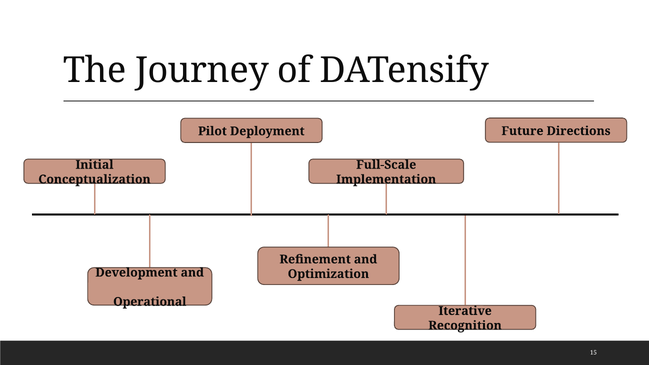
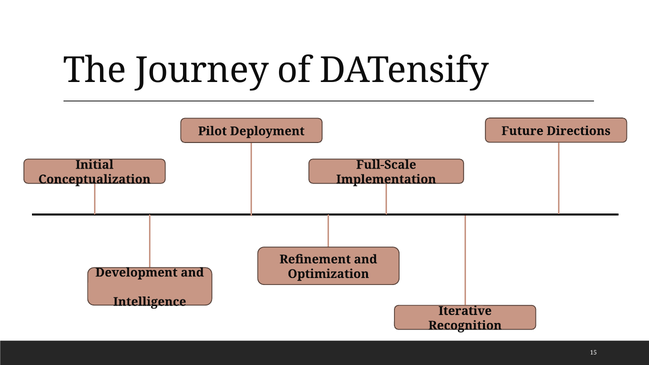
Operational: Operational -> Intelligence (150, 302)
